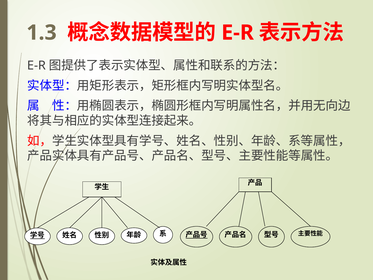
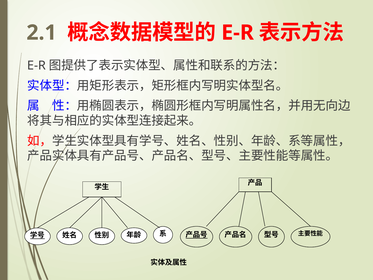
1.3: 1.3 -> 2.1 (42, 33)
